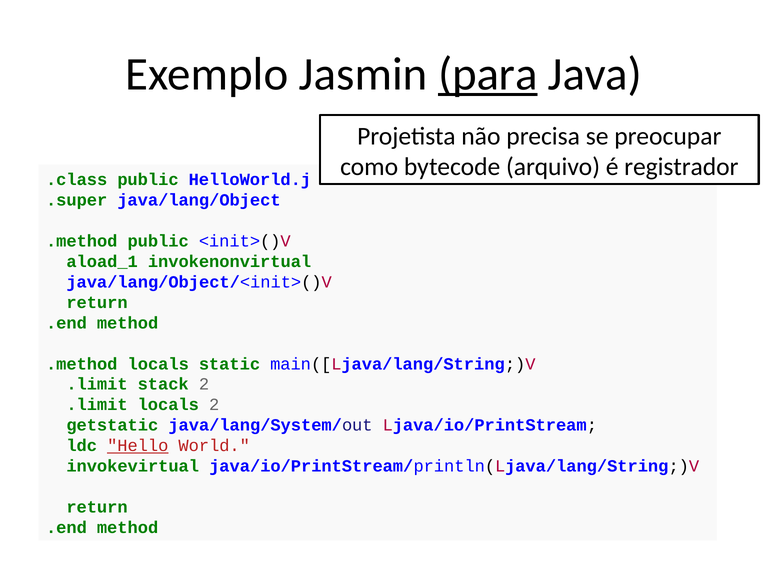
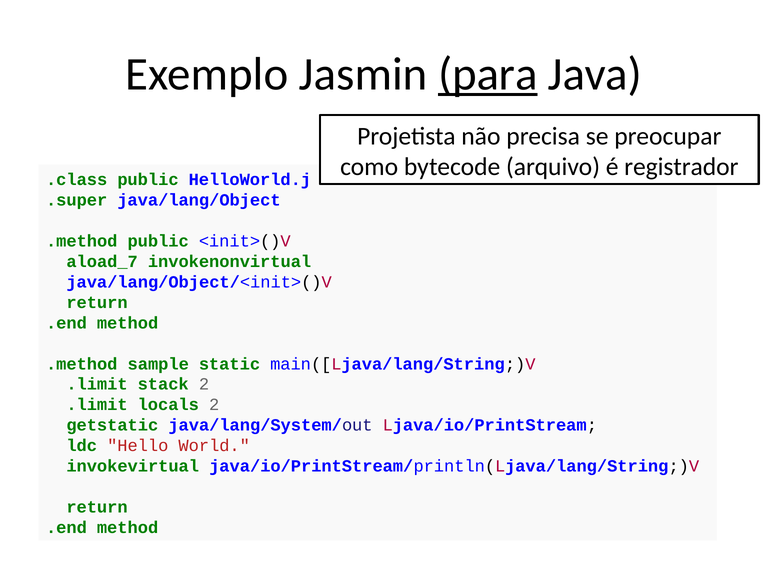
aload_1: aload_1 -> aload_7 (102, 262)
.method locals: locals -> sample (158, 364)
Hello underline: present -> none (138, 446)
